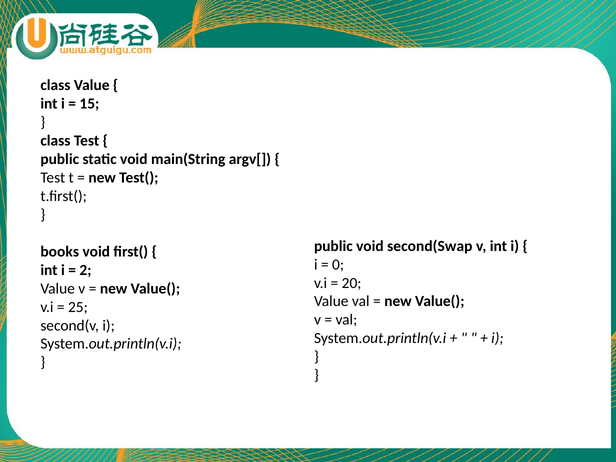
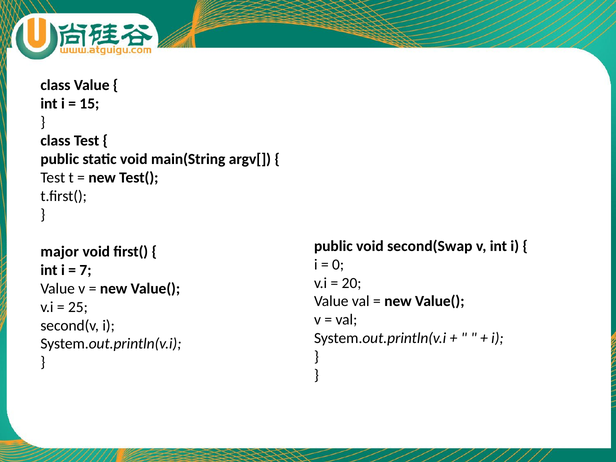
books: books -> major (60, 252)
2: 2 -> 7 (85, 270)
